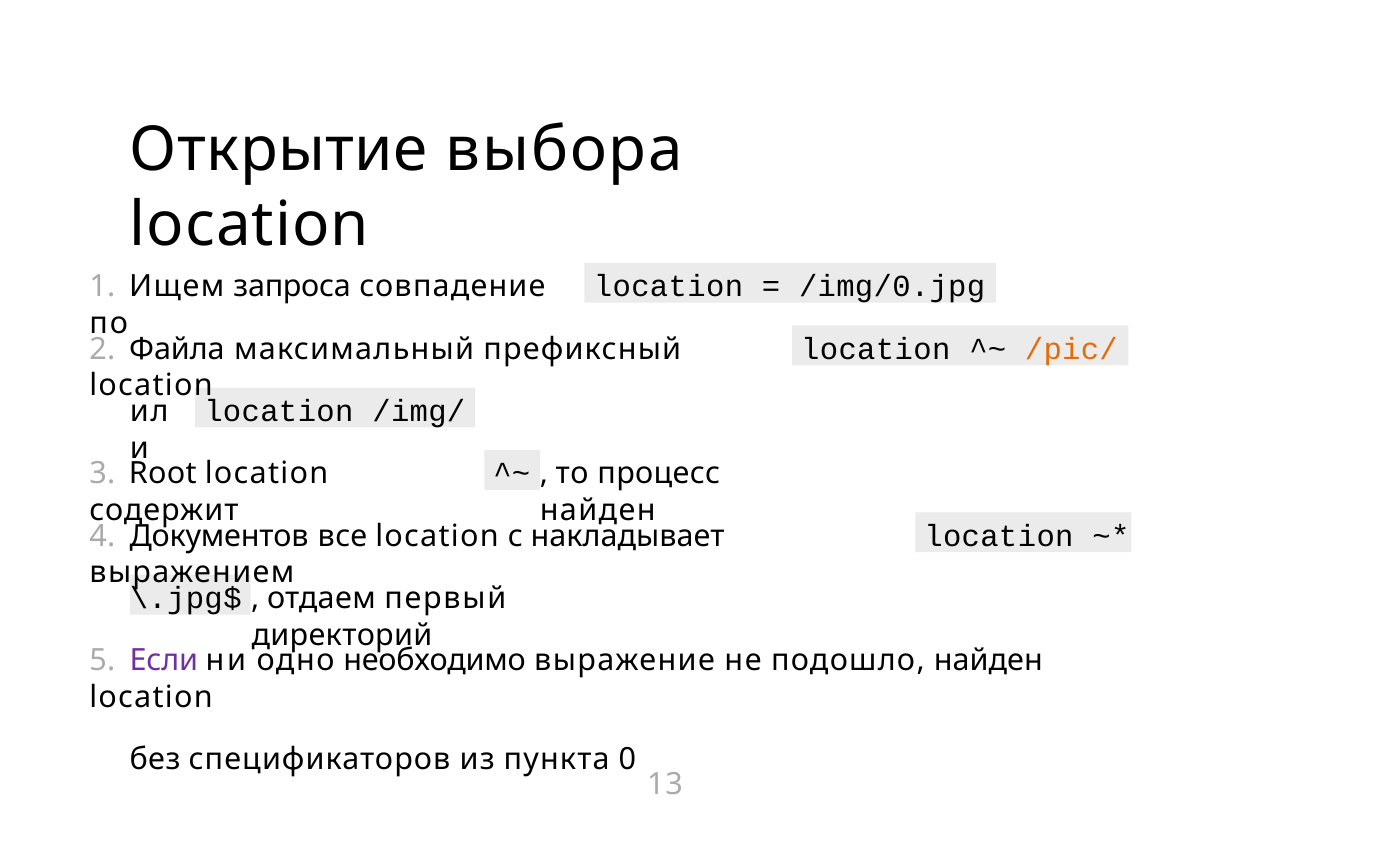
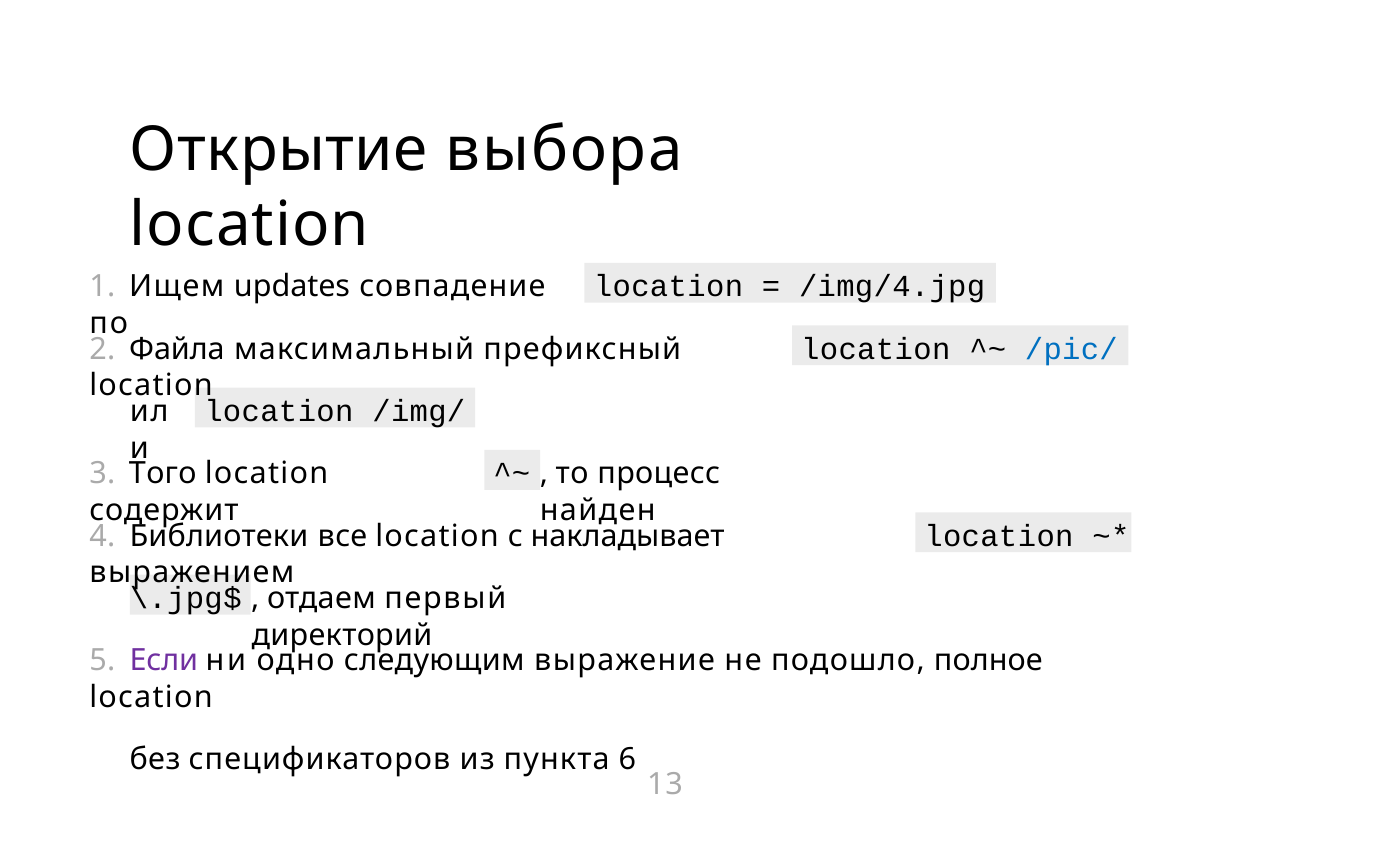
/img/0.jpg: /img/0.jpg -> /img/4.jpg (892, 286)
запроса: запроса -> updates (292, 286)
/pic/ colour: orange -> blue (1071, 349)
Root: Root -> Того (163, 473)
Документов: Документов -> Библиотеки (219, 536)
необходимо: необходимо -> следующим (434, 660)
подошло найден: найден -> полное (988, 660)
0: 0 -> 6 (627, 759)
